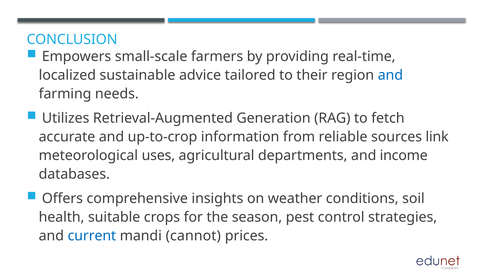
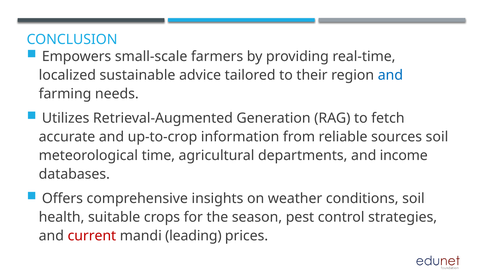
sources link: link -> soil (437, 137)
uses: uses -> time (158, 155)
current colour: blue -> red (92, 236)
cannot: cannot -> leading (193, 236)
